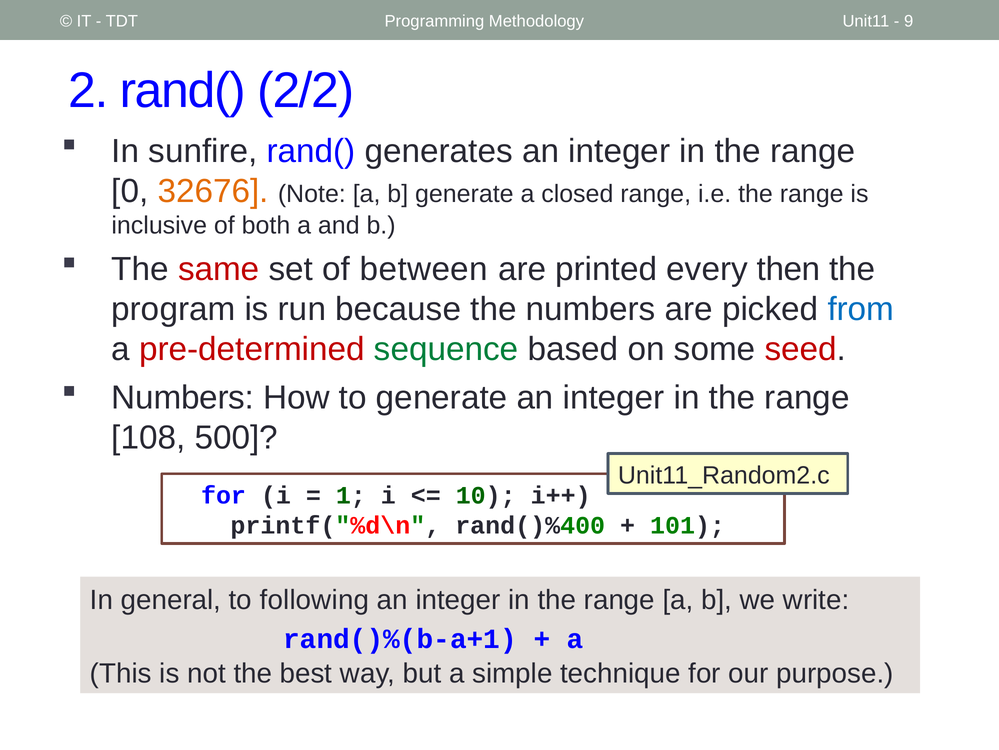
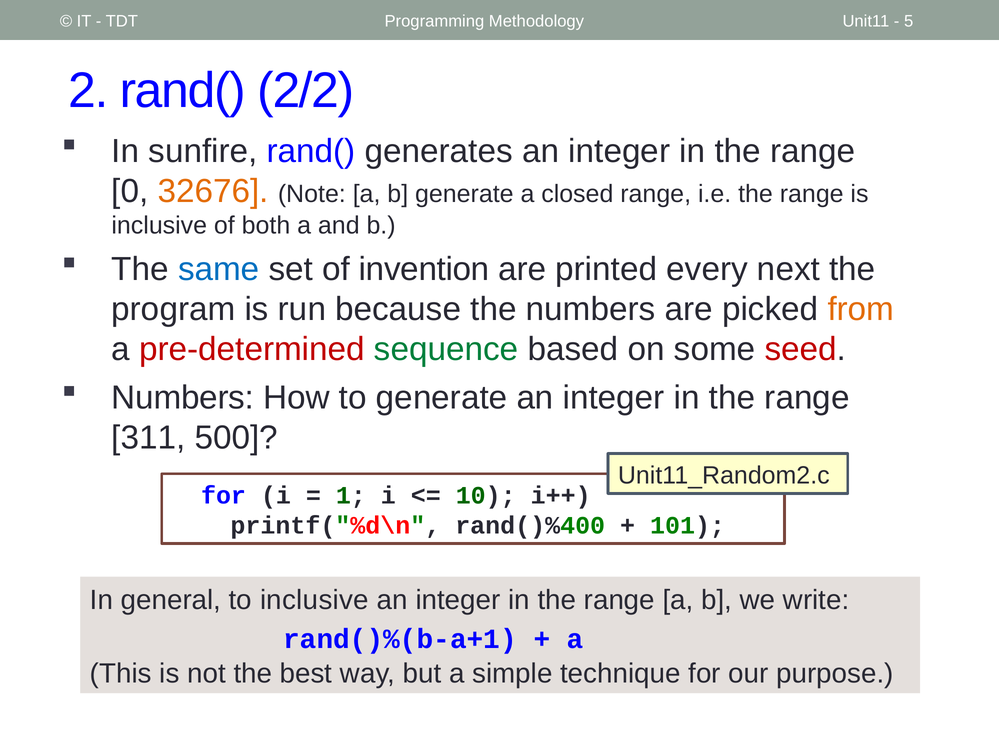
9: 9 -> 5 (909, 21)
same colour: red -> blue (219, 269)
between: between -> invention (424, 269)
then: then -> next (788, 269)
from colour: blue -> orange (861, 309)
108: 108 -> 311 (148, 437)
to following: following -> inclusive (314, 600)
